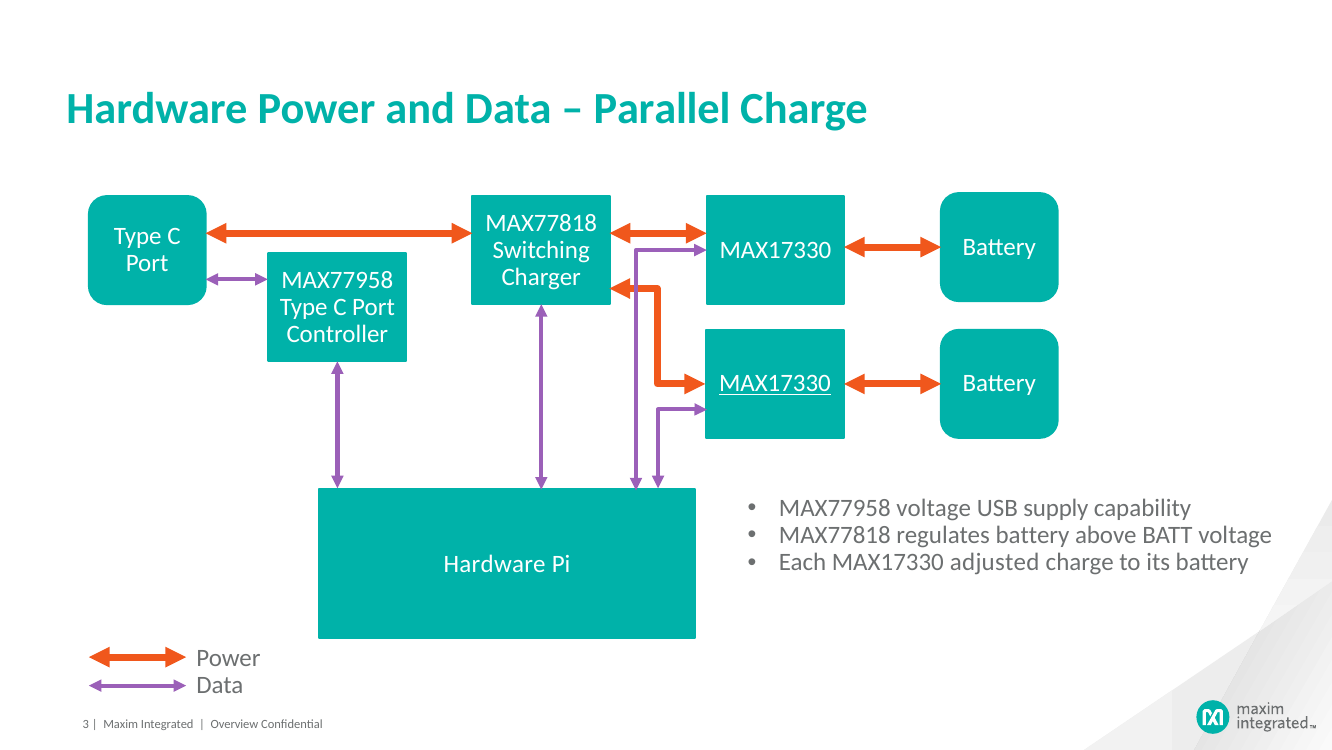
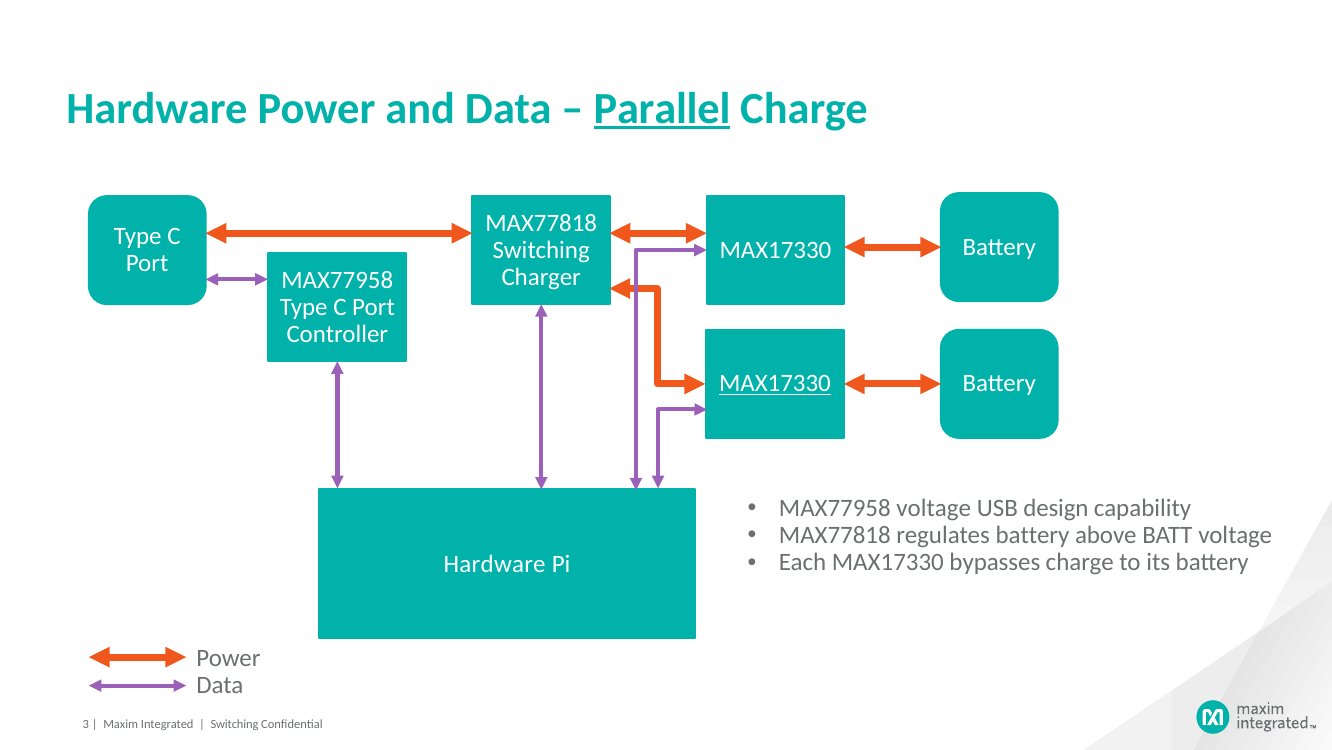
Parallel underline: none -> present (662, 109)
supply: supply -> design (1056, 508)
adjusted: adjusted -> bypasses (995, 562)
Overview: Overview -> Switching (234, 724)
